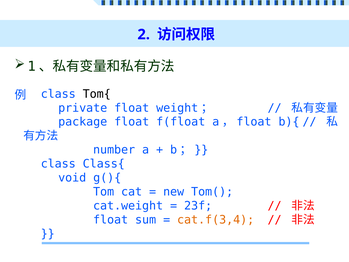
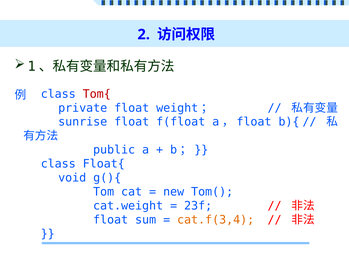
Tom{ colour: black -> red (97, 94)
package: package -> sunrise (83, 122)
number: number -> public (114, 150)
Class{: Class{ -> Float{ (104, 164)
